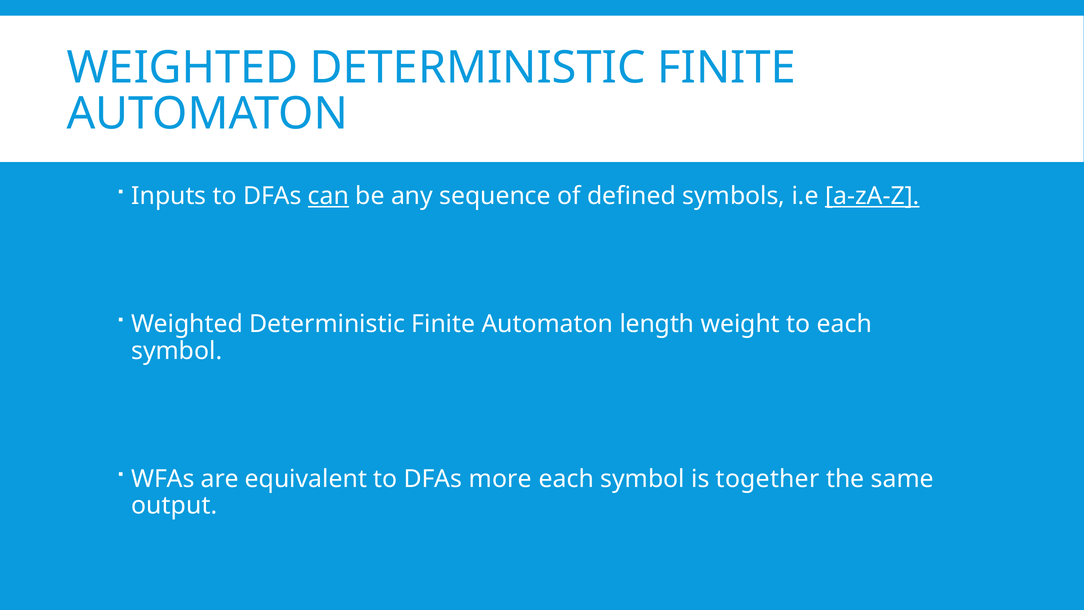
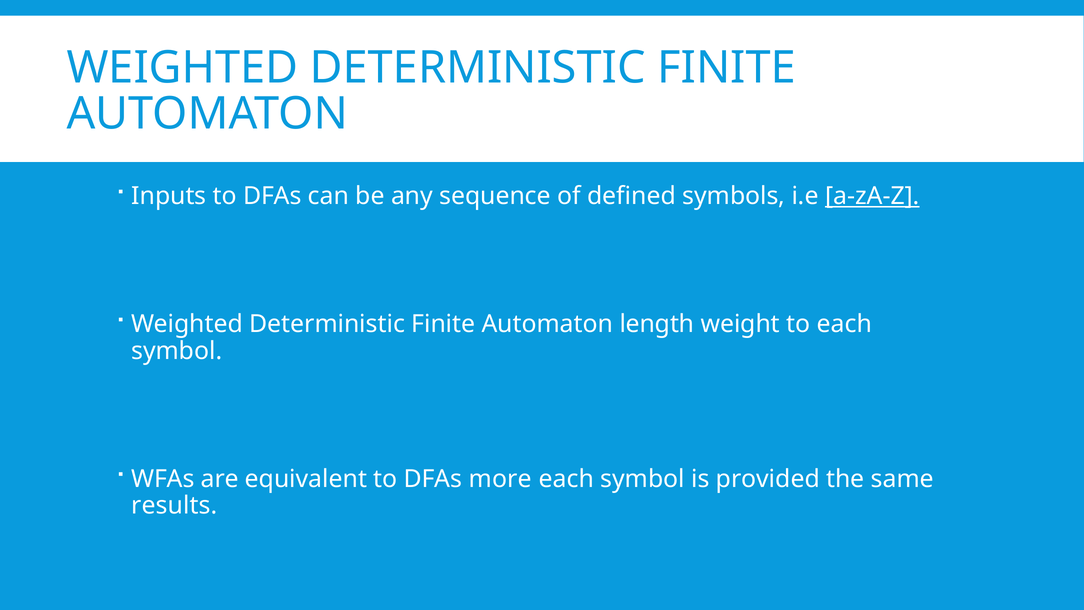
can underline: present -> none (328, 196)
together: together -> provided (768, 479)
output: output -> results (174, 505)
